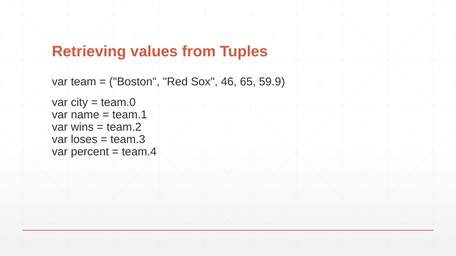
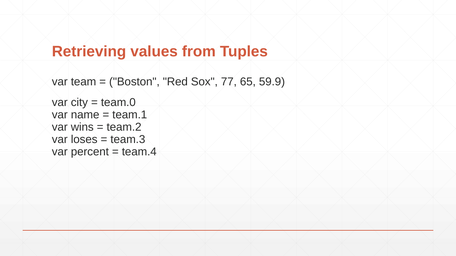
46: 46 -> 77 (229, 82)
